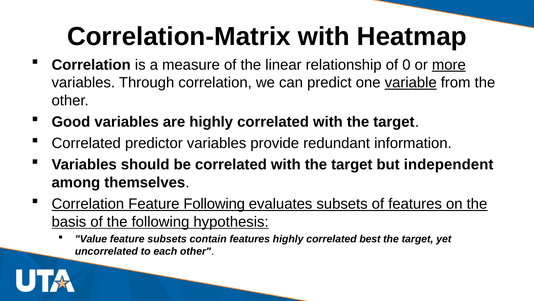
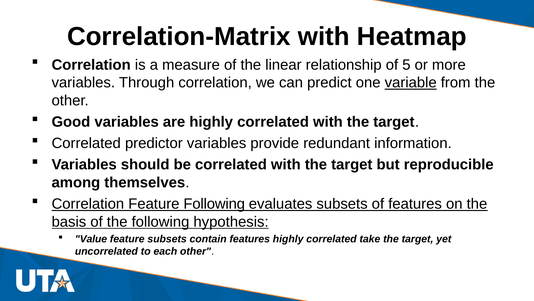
0: 0 -> 5 (406, 65)
more underline: present -> none (449, 65)
independent: independent -> reproducible (449, 164)
best: best -> take (370, 239)
